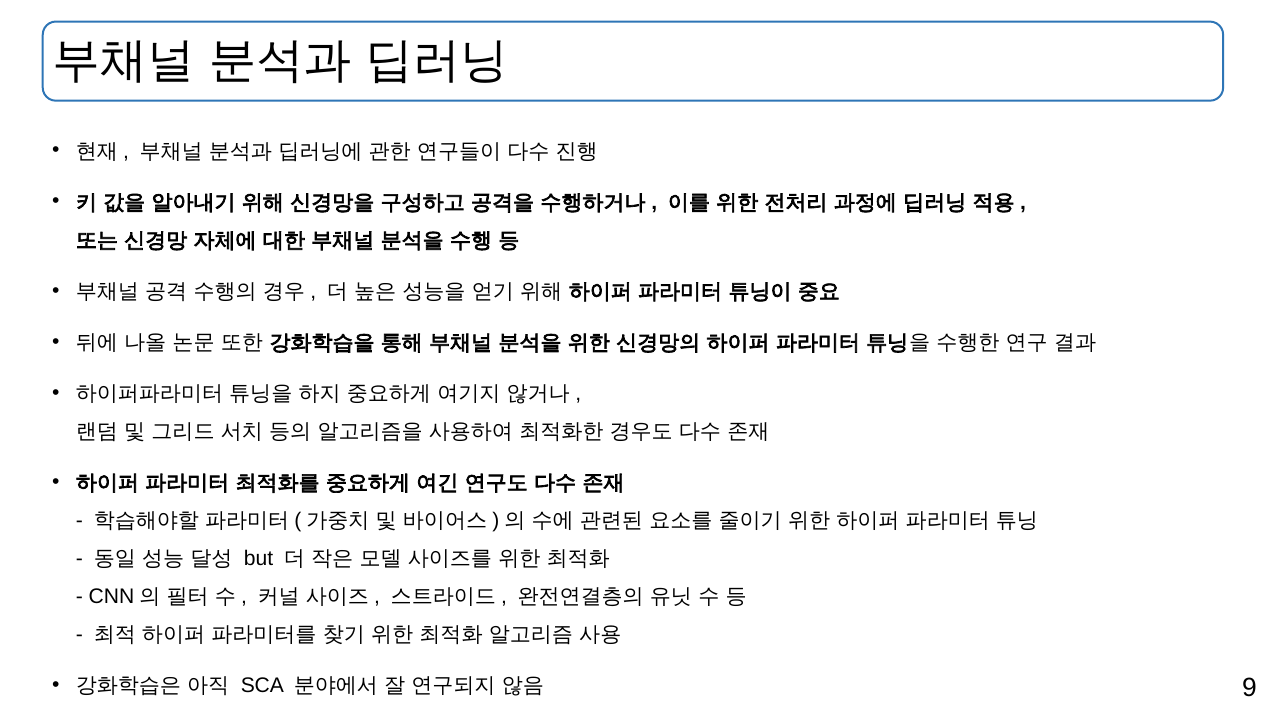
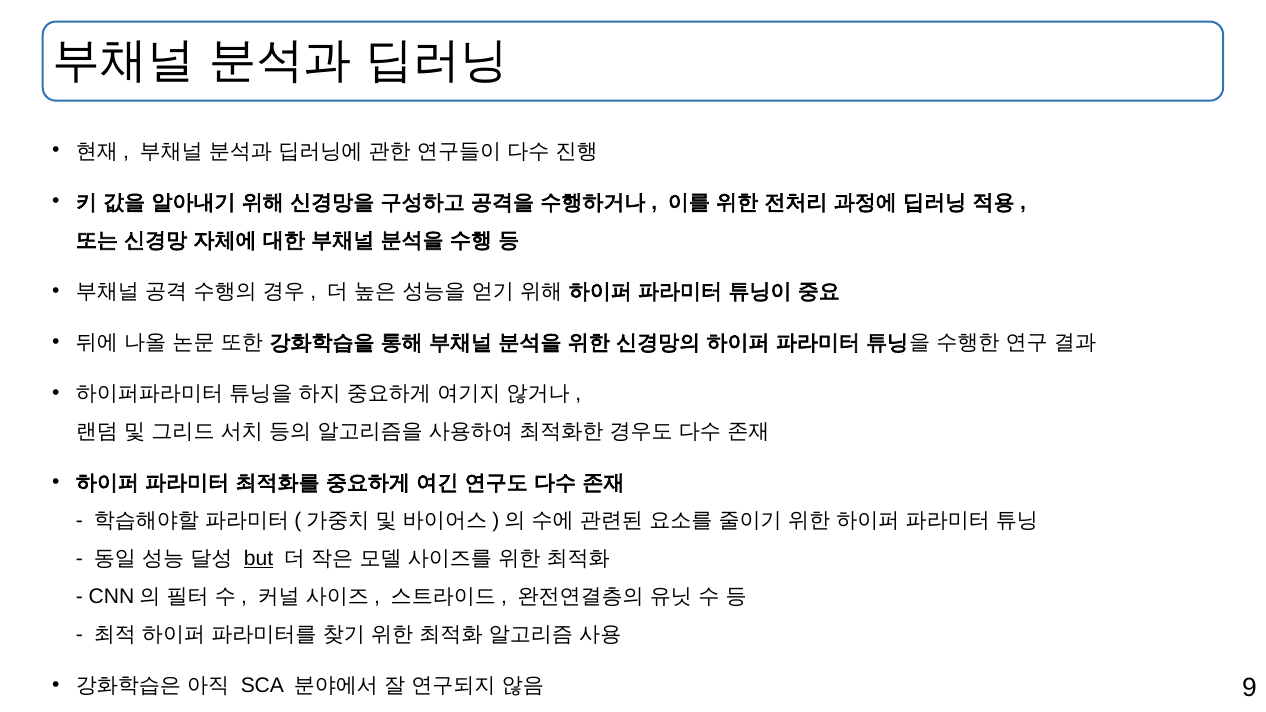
but underline: none -> present (259, 559)
